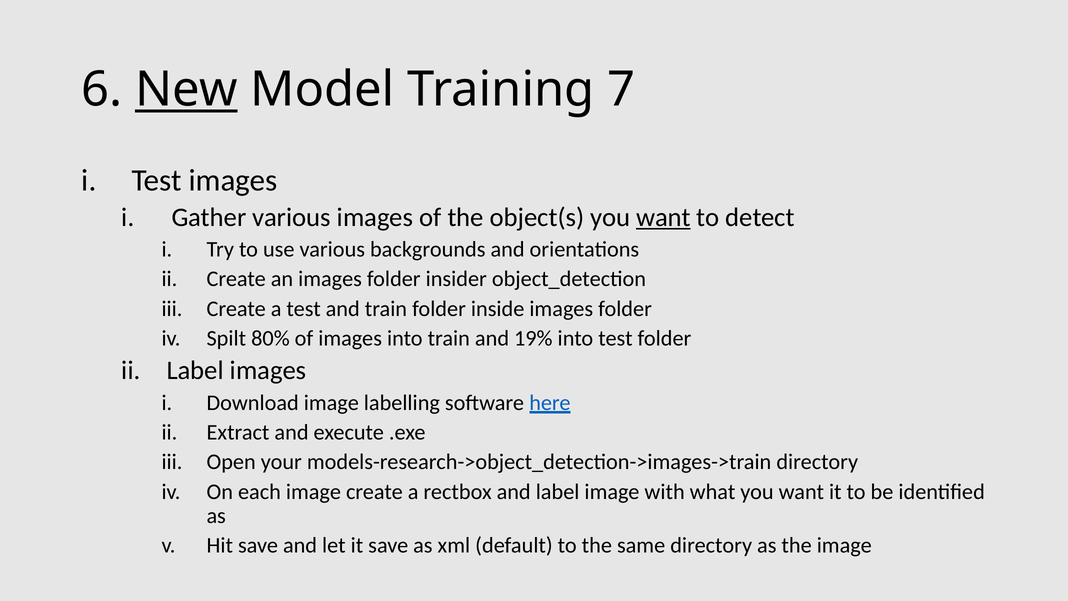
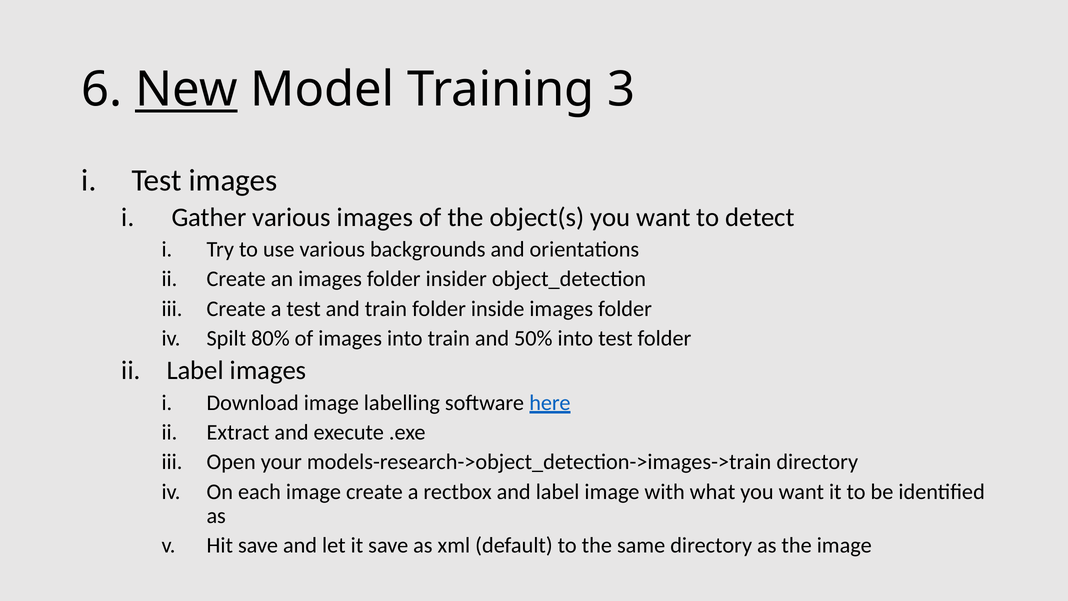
7: 7 -> 3 (621, 90)
want underline: present -> none (663, 217)
19%: 19% -> 50% (533, 338)
